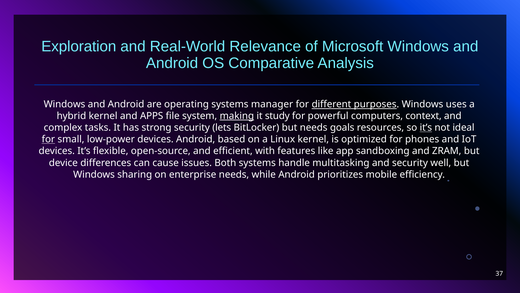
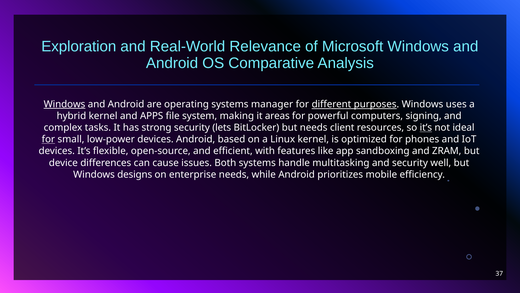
Windows underline: none -> present (64, 104)
making underline: present -> none (237, 116)
study: study -> areas (277, 116)
context: context -> signing (424, 116)
goals: goals -> client (342, 127)
sharing: sharing -> designs (135, 174)
